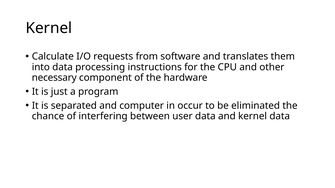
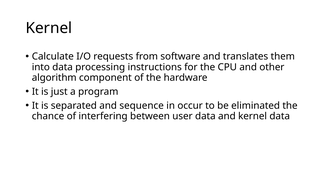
necessary: necessary -> algorithm (54, 78)
computer: computer -> sequence (142, 106)
